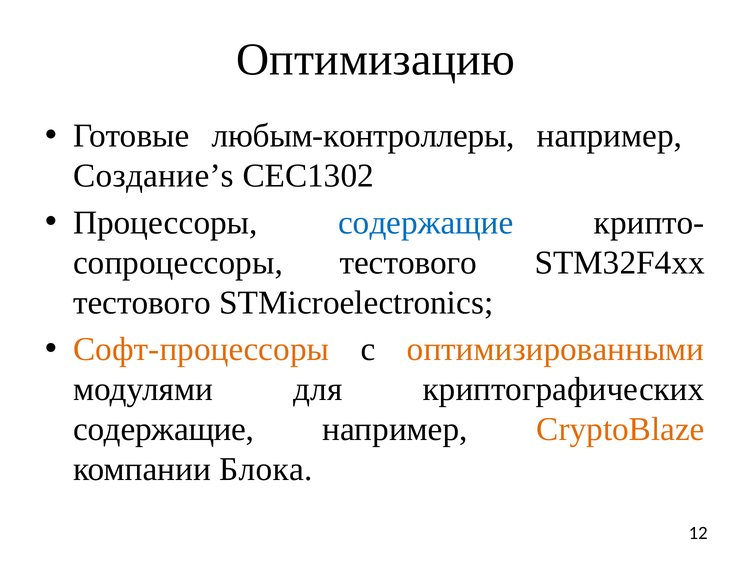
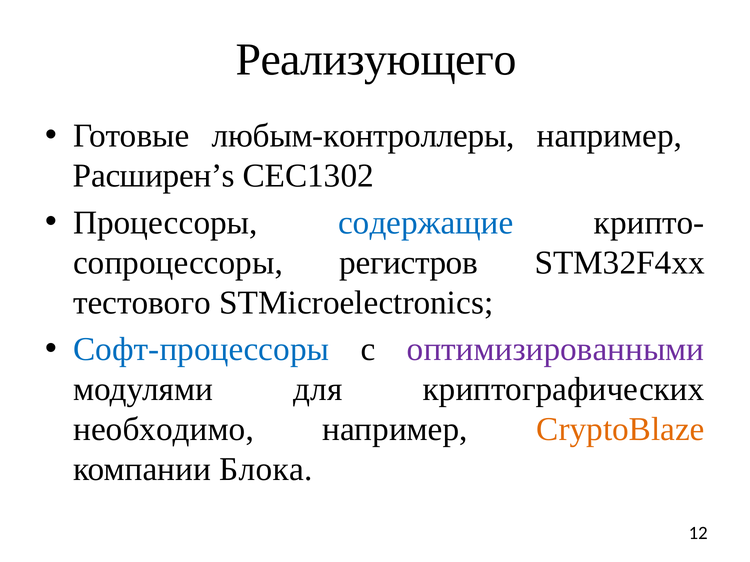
Оптимизацию: Оптимизацию -> Реализующего (376, 60)
Создание’s: Создание’s -> Расширен’s (154, 176)
тестового: тестового -> регистров (409, 263)
Софт-процессоры colour: orange -> blue (201, 350)
оптимизированными colour: orange -> purple (556, 350)
содержащие: содержащие -> необходимо (164, 430)
